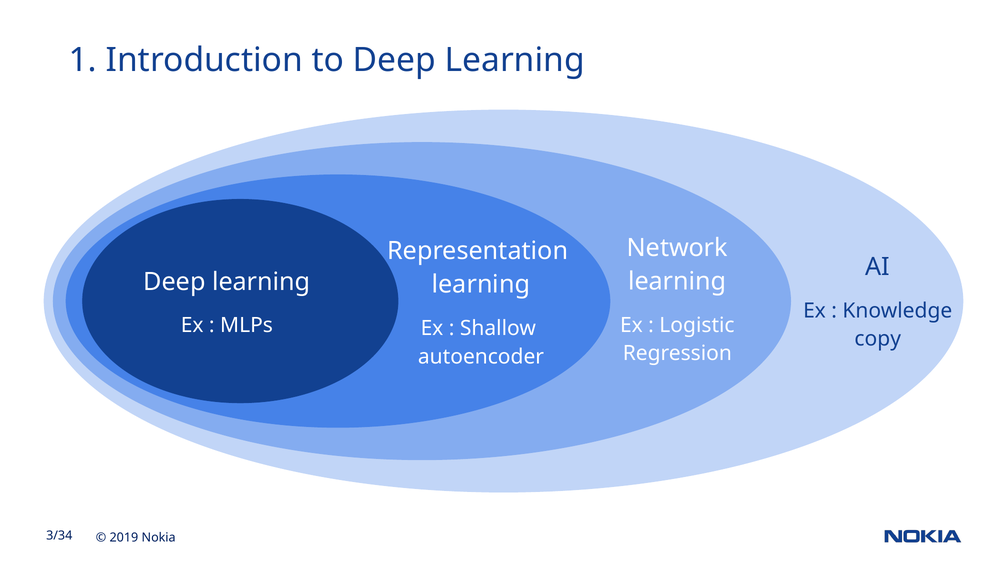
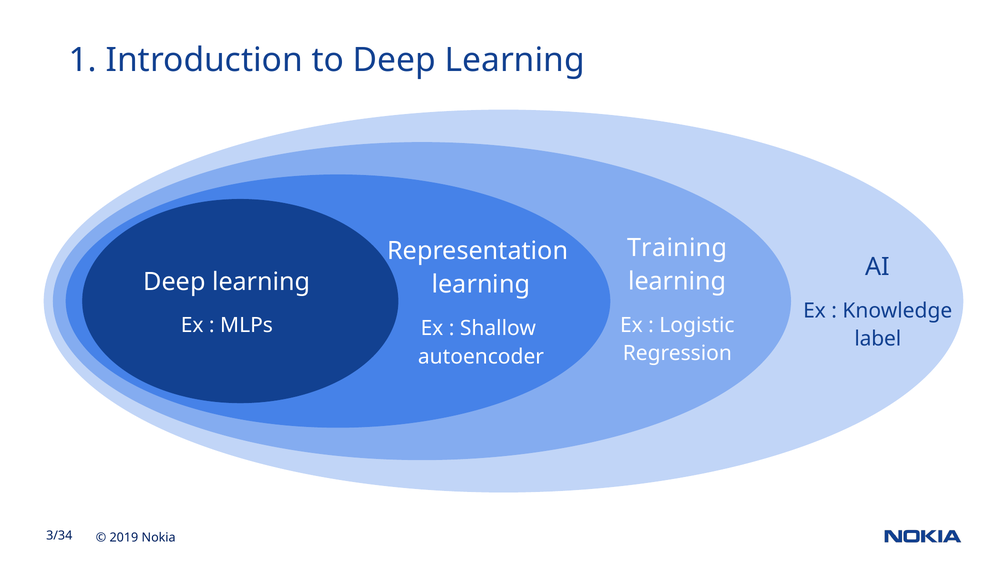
Network: Network -> Training (677, 248)
copy: copy -> label (878, 339)
